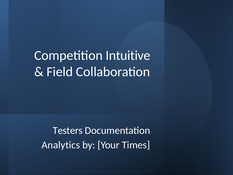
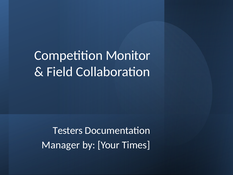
Intuitive: Intuitive -> Monitor (128, 55)
Analytics: Analytics -> Manager (61, 145)
